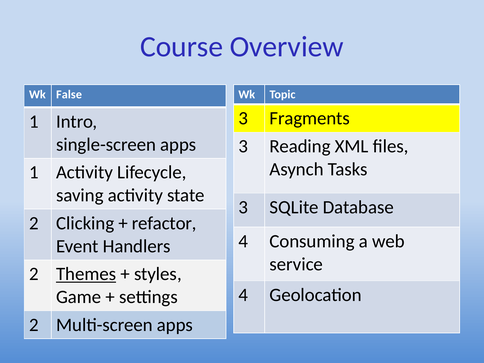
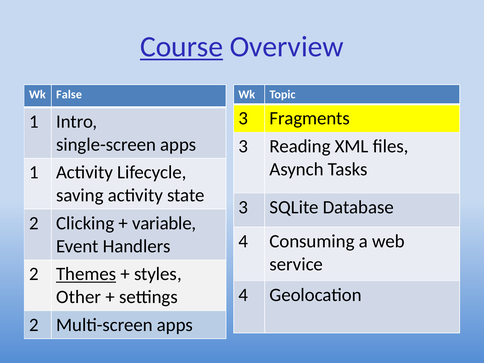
Course underline: none -> present (182, 47)
refactor: refactor -> variable (164, 223)
Game: Game -> Other (79, 297)
